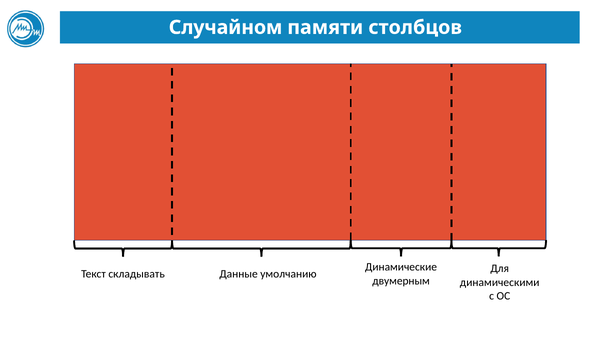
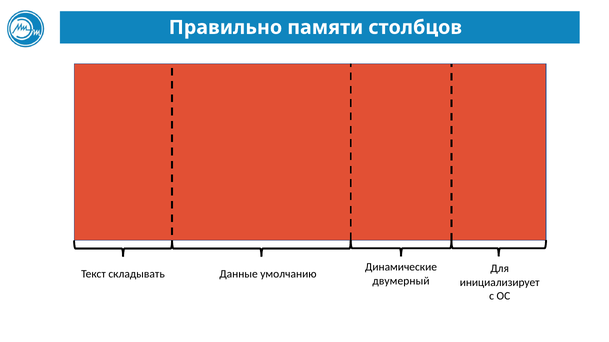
Случайном: Случайном -> Правильно (225, 27)
двумерным: двумерным -> двумерный (401, 281)
динамическими: динамическими -> инициализирует (500, 283)
